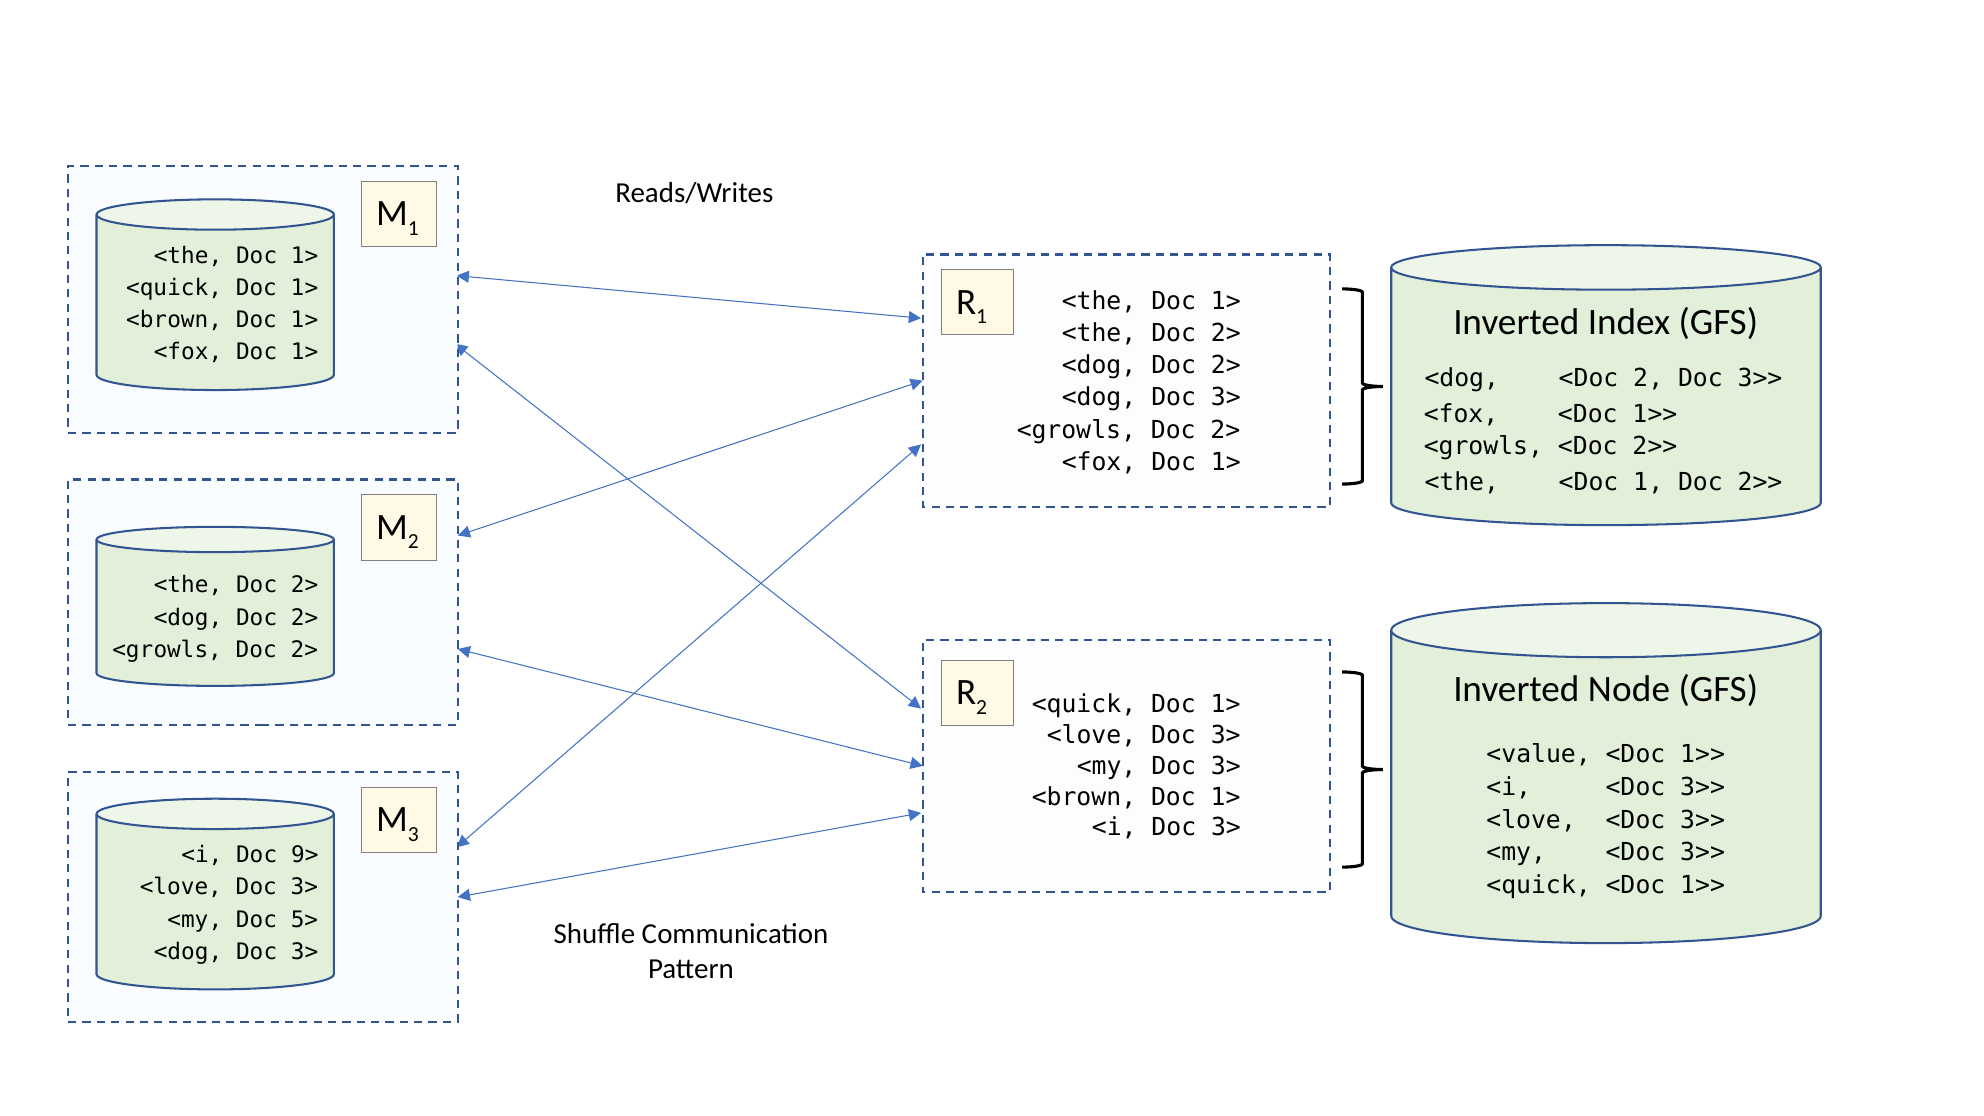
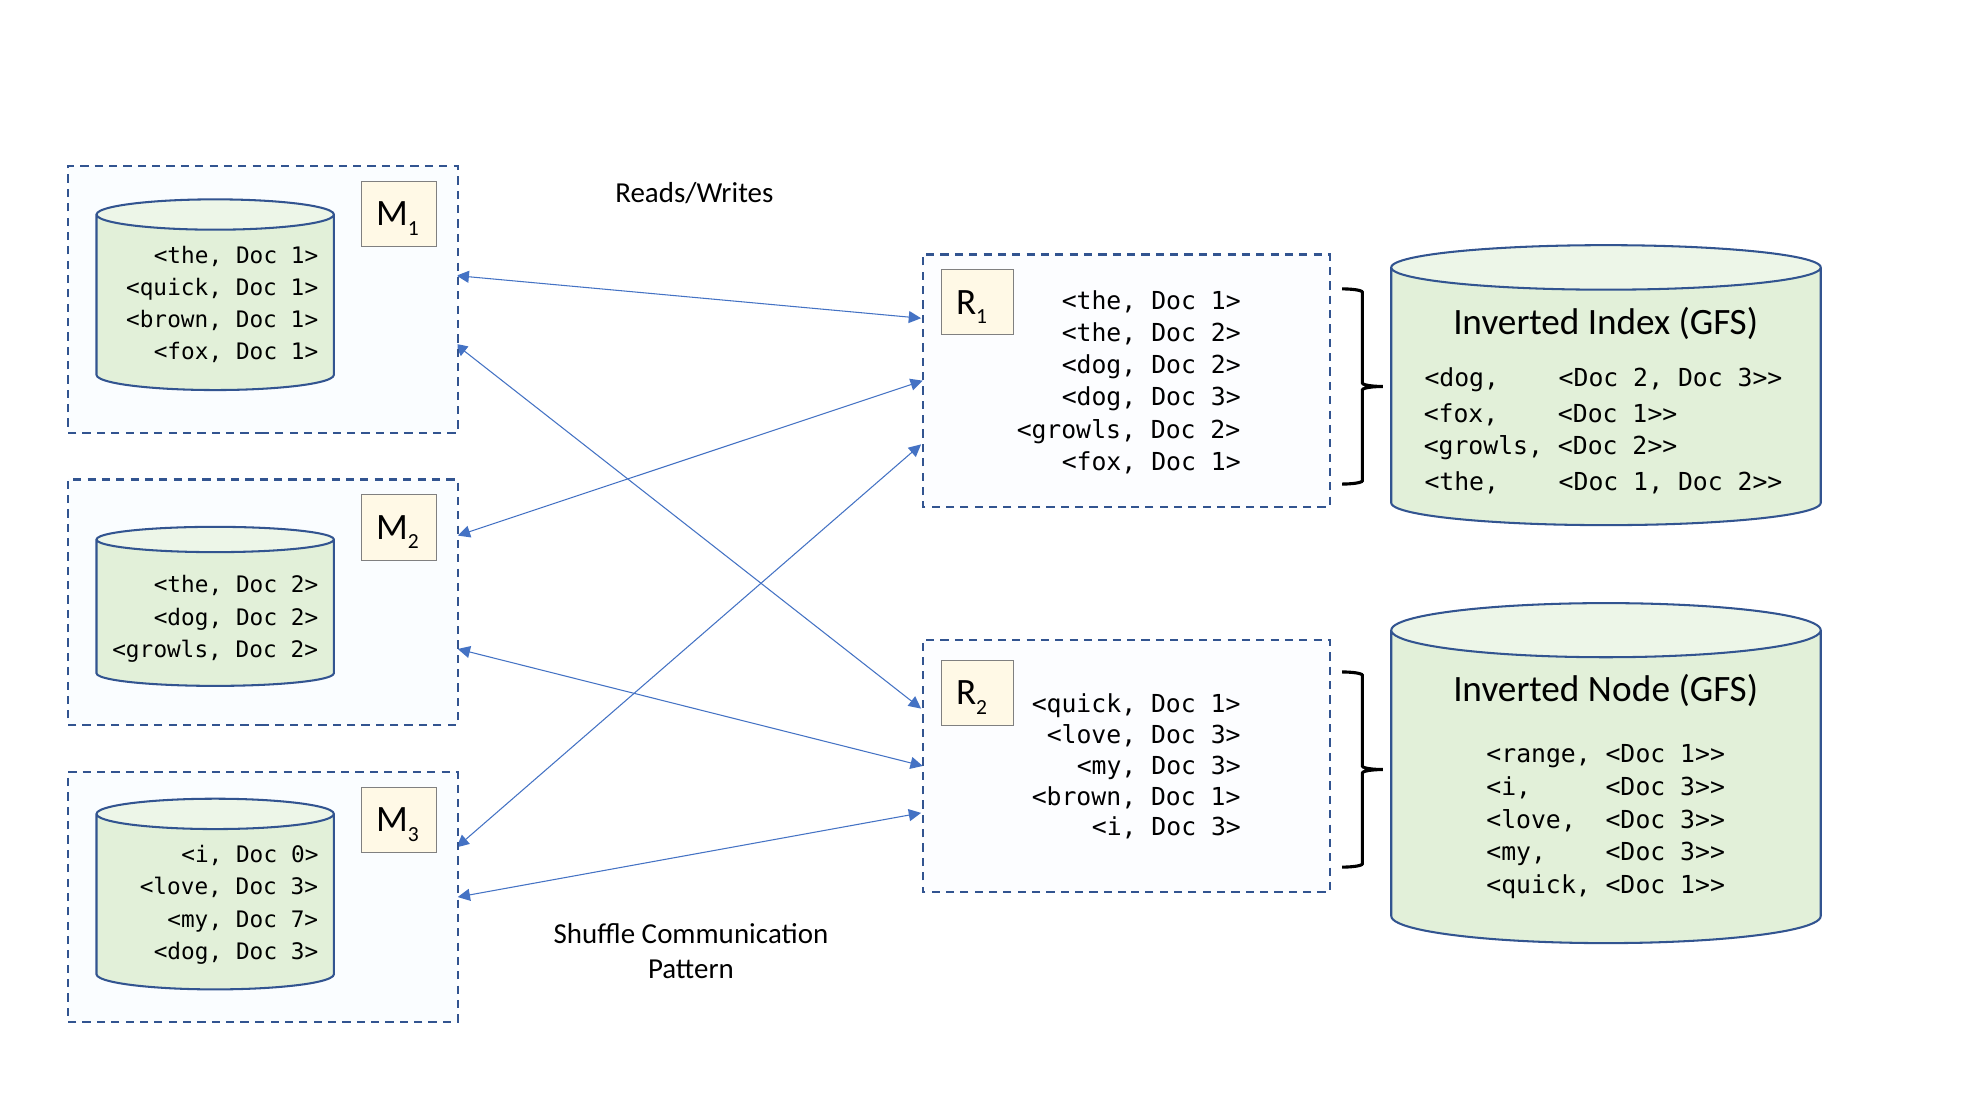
<value: <value -> <range (1539, 755)
9>: 9> -> 0> (305, 855)
5>: 5> -> 7> (304, 920)
